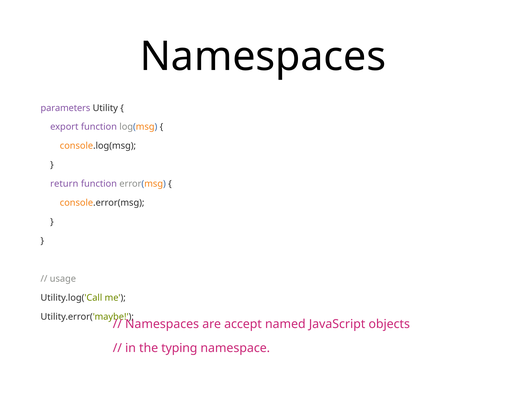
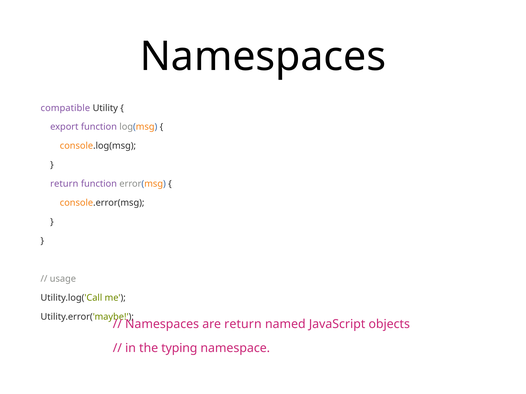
parameters: parameters -> compatible (65, 108)
are accept: accept -> return (243, 325)
